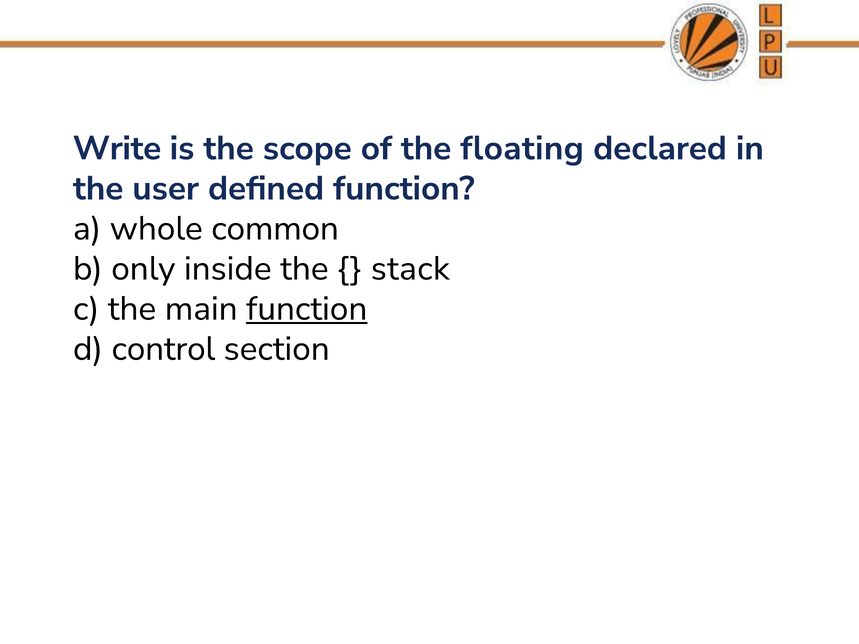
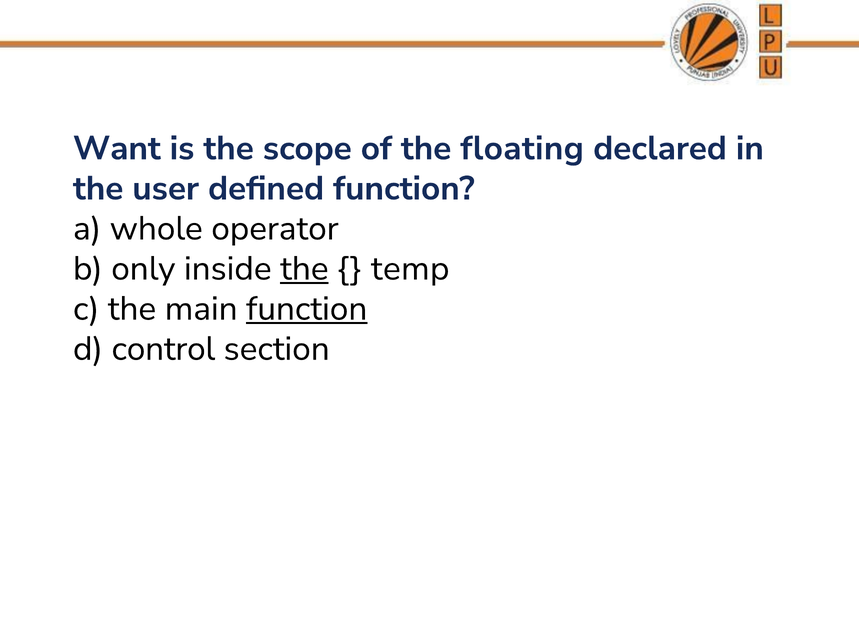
Write: Write -> Want (117, 148)
common: common -> operator (275, 229)
the underline: none -> present (304, 269)
stack: stack -> temp (410, 269)
